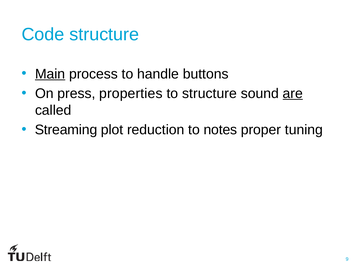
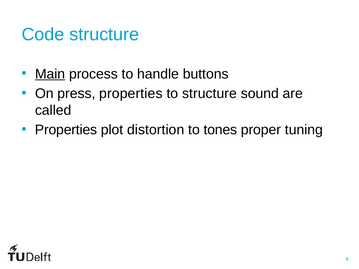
are underline: present -> none (293, 94)
Streaming: Streaming -> Properties (66, 130)
reduction: reduction -> distortion (156, 130)
notes: notes -> tones (220, 130)
